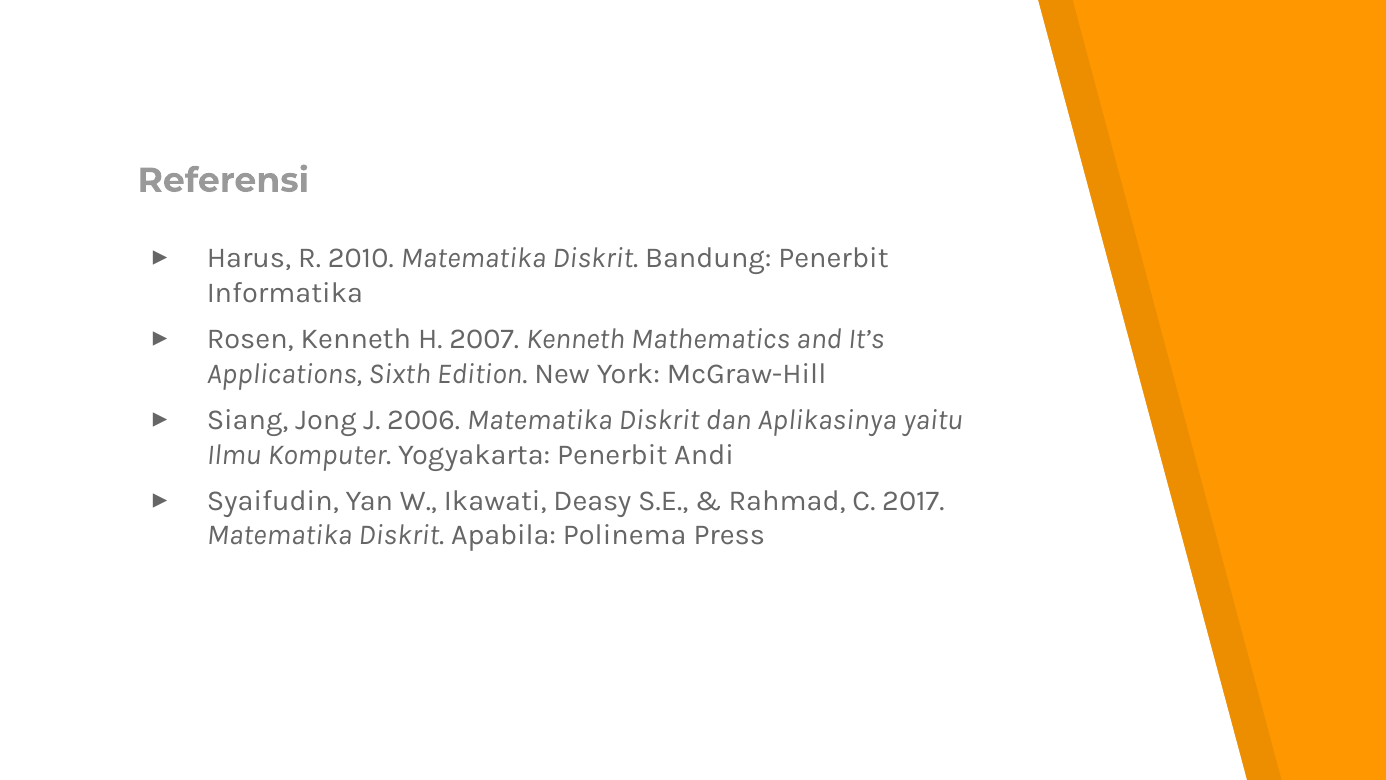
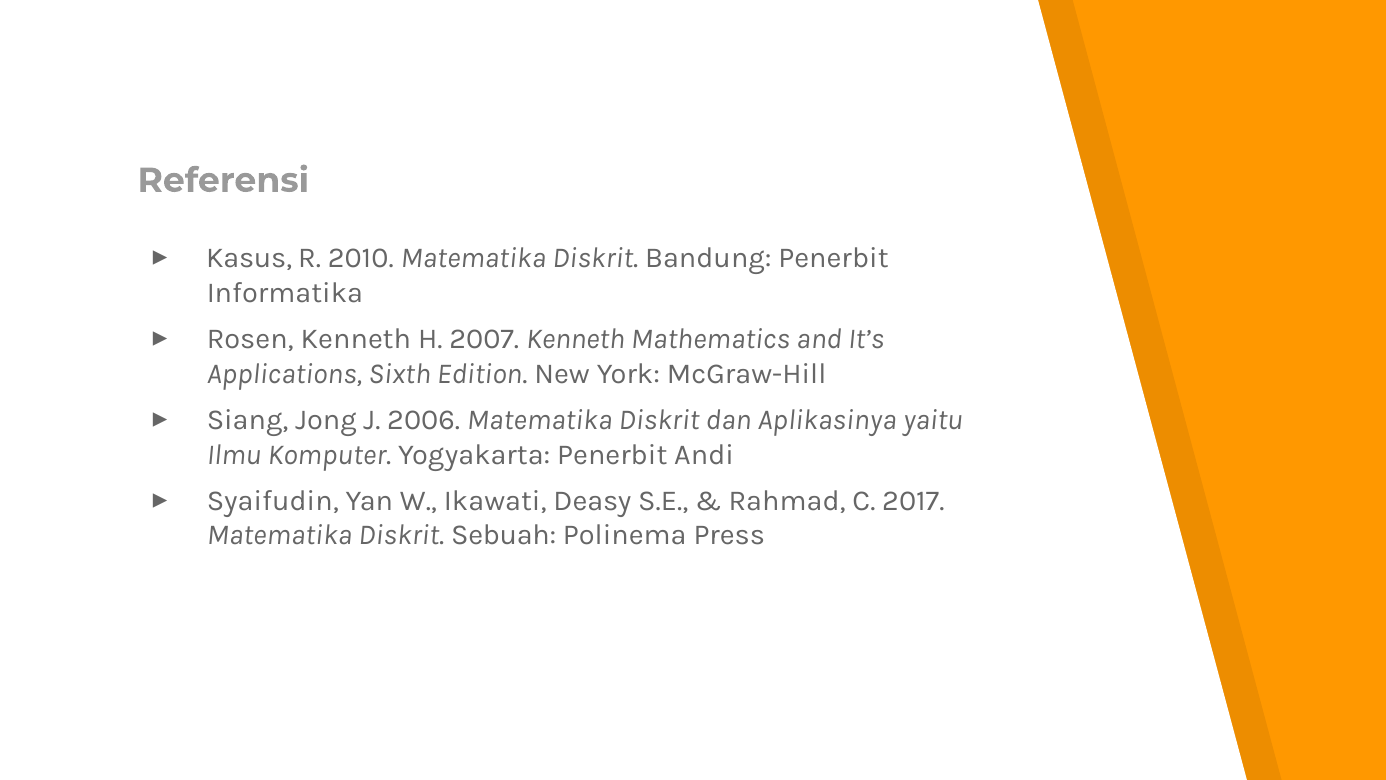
Harus: Harus -> Kasus (249, 258)
Apabila: Apabila -> Sebuah (504, 535)
